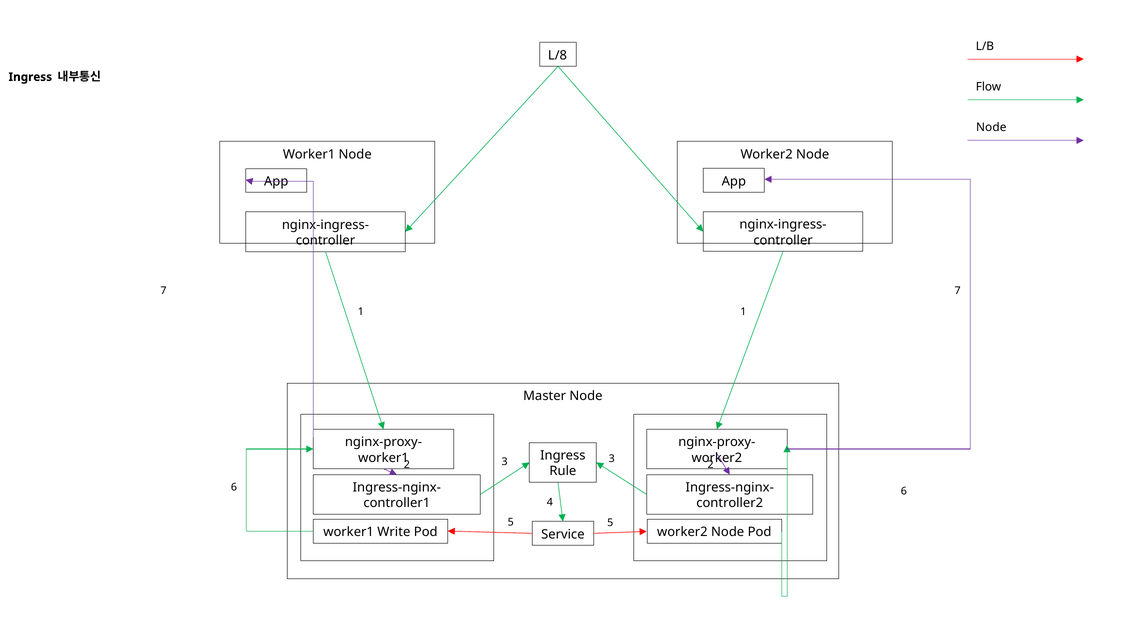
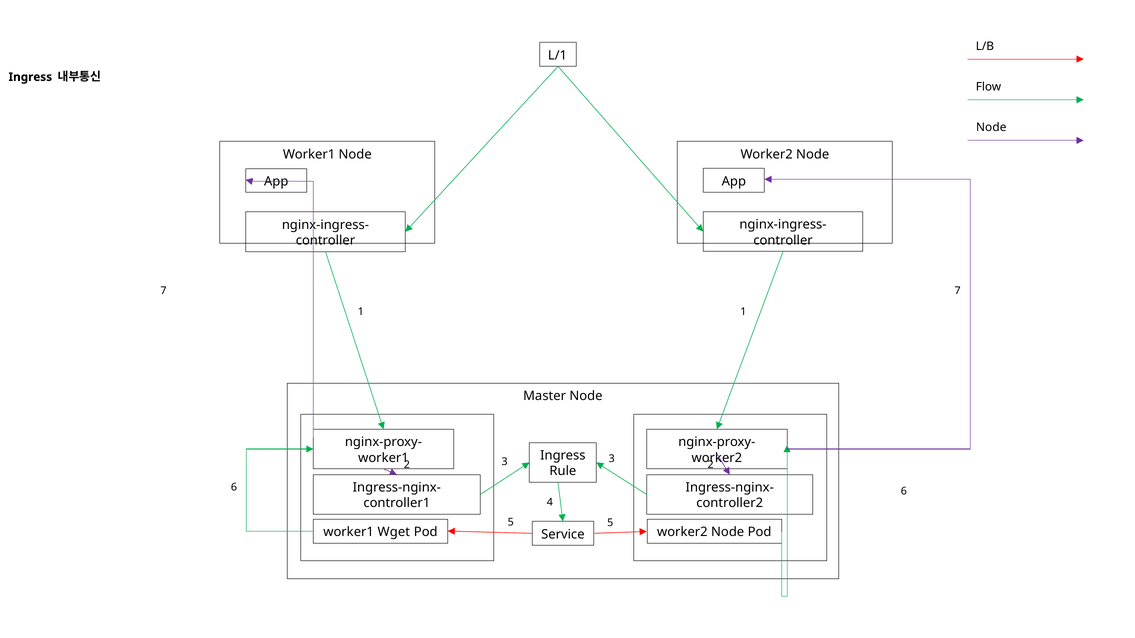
L/8: L/8 -> L/1 (558, 55)
Write: Write -> Wget (394, 532)
